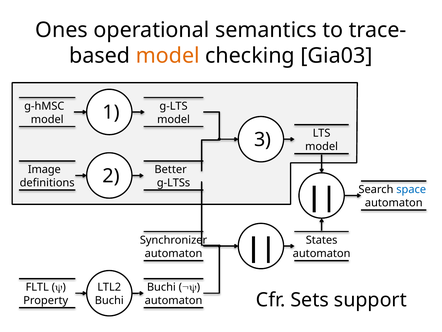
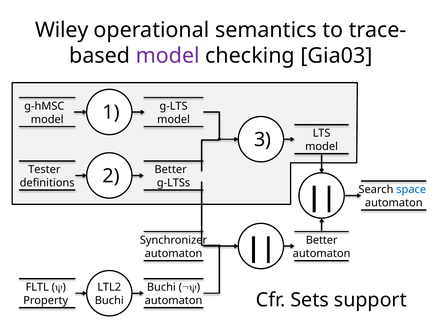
Ones: Ones -> Wiley (62, 30)
model colour: orange -> purple (168, 56)
Image: Image -> Tester (44, 169)
States: States -> Better (322, 240)
